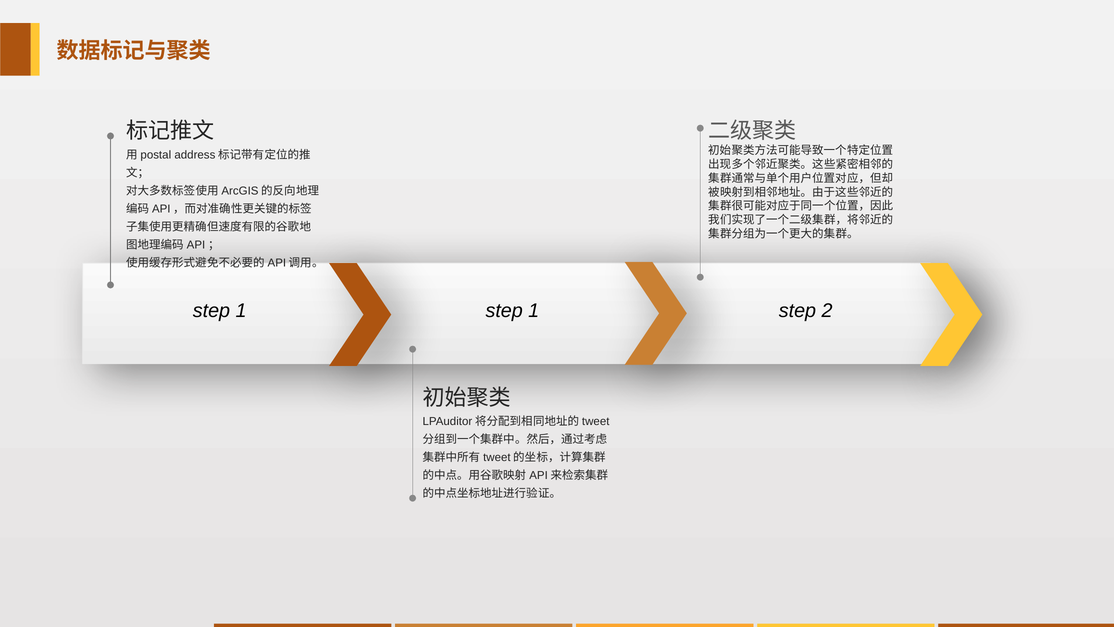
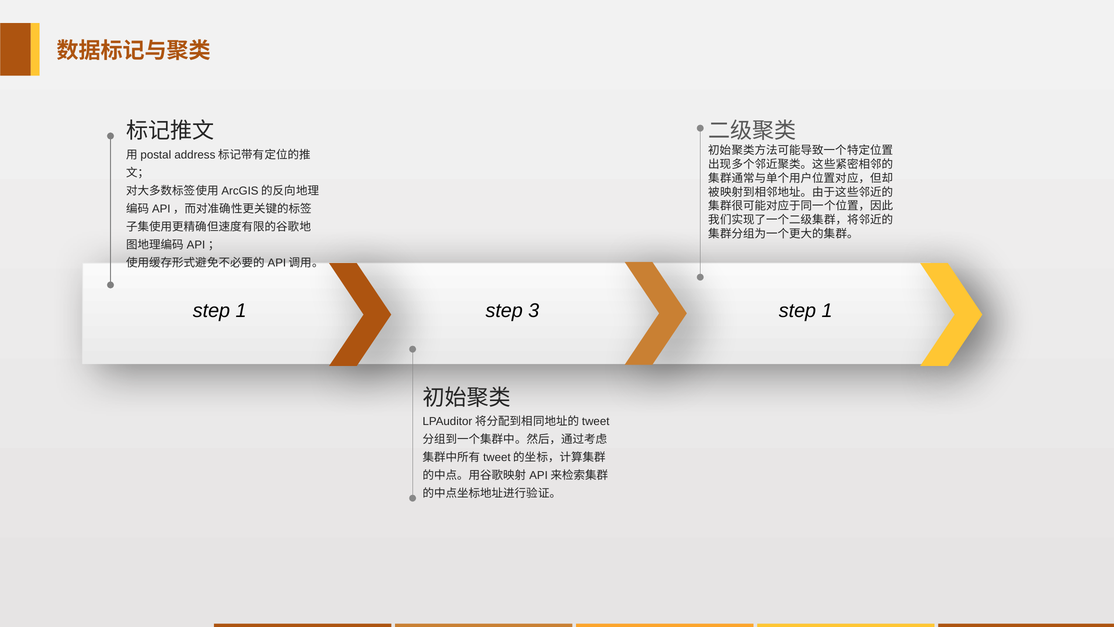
1 step 1: 1 -> 3 (534, 310)
2: 2 -> 1 (827, 310)
